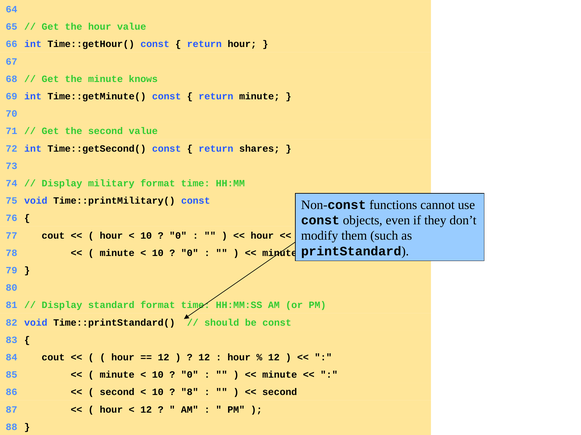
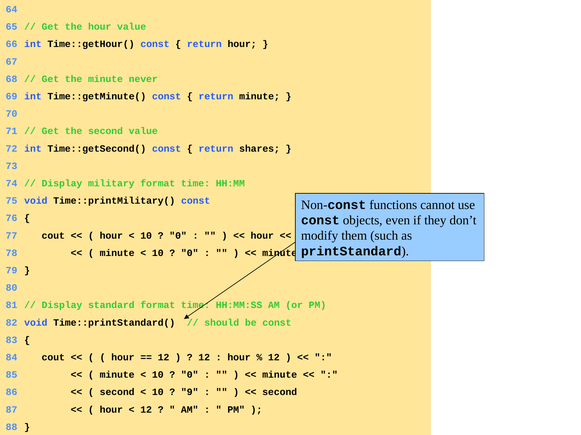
knows: knows -> never (143, 79)
8: 8 -> 9 (190, 393)
